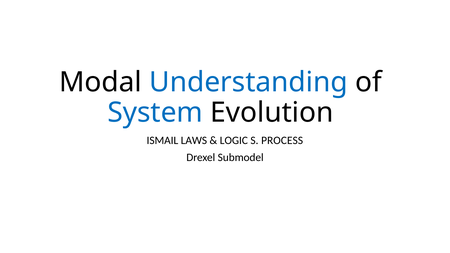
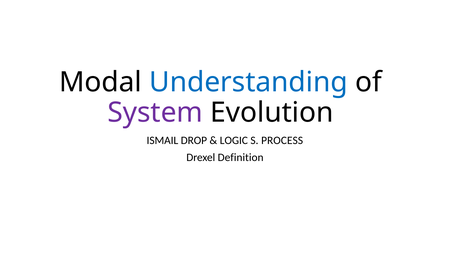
System colour: blue -> purple (155, 112)
LAWS: LAWS -> DROP (194, 141)
Submodel: Submodel -> Definition (241, 157)
